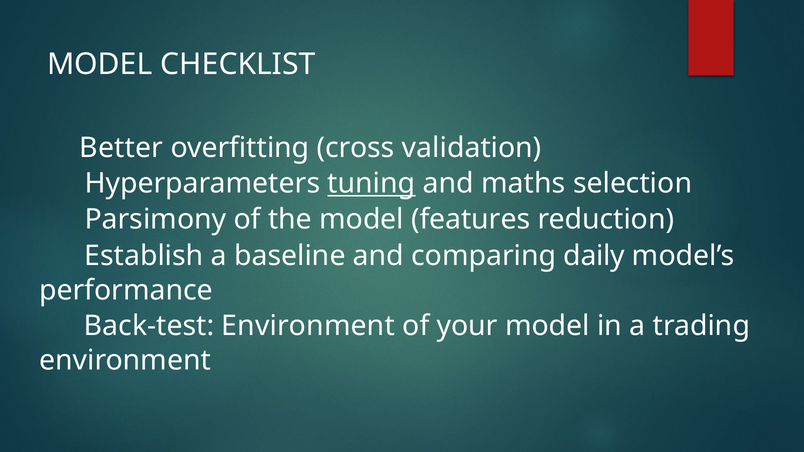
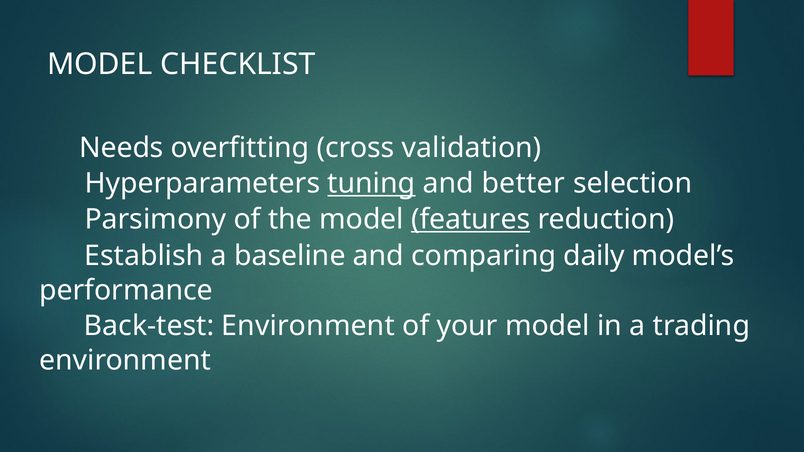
Better: Better -> Needs (121, 148)
maths: maths -> better (523, 184)
features underline: none -> present (471, 220)
